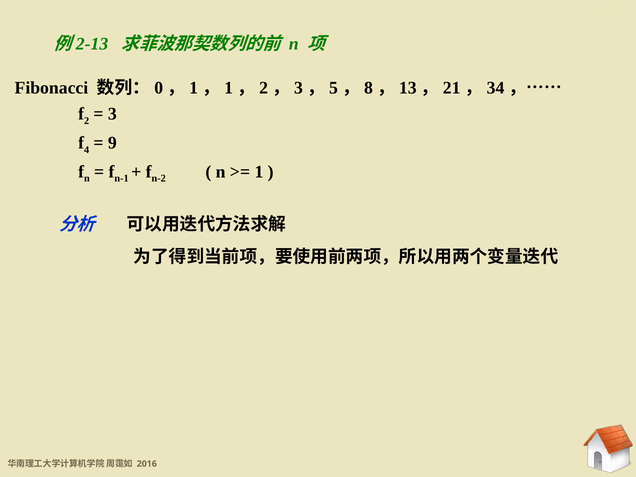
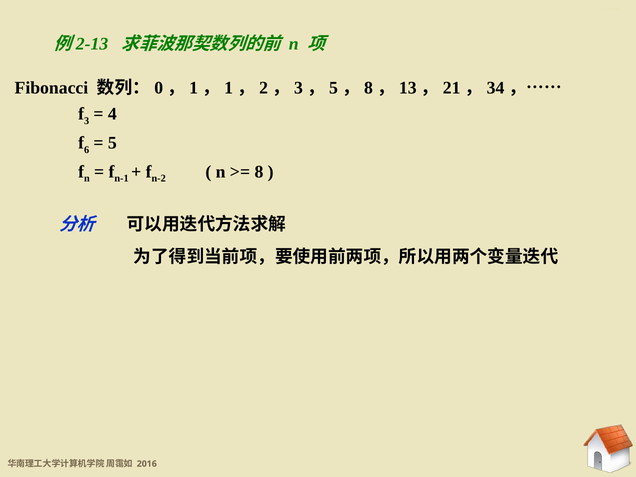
2: 2 -> 3 (87, 121)
3: 3 -> 4 (112, 114)
4: 4 -> 6 (87, 150)
9: 9 -> 5 (112, 143)
1: 1 -> 8 (259, 172)
